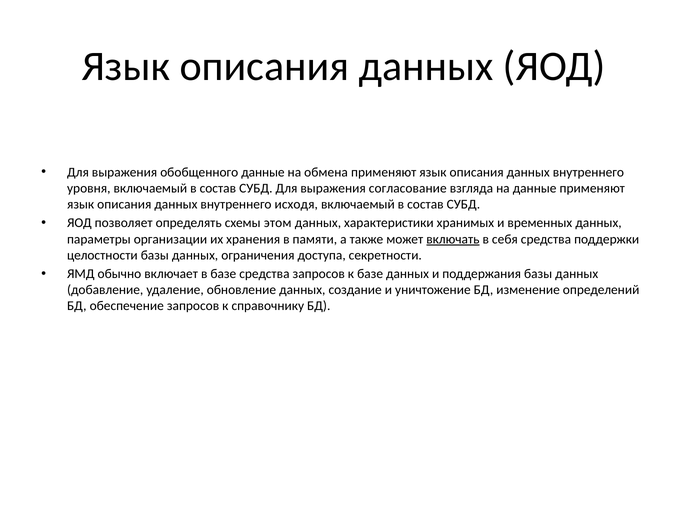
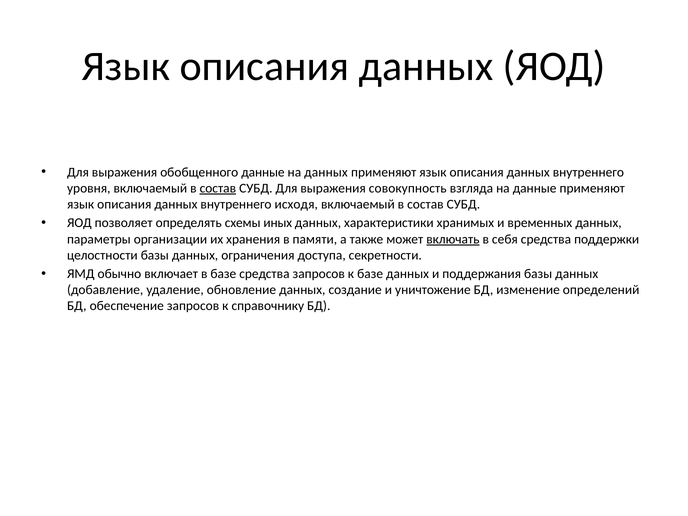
на обмена: обмена -> данных (326, 172)
состав underline: none -> present (218, 188)
согласование: согласование -> совокупность (408, 188)
этом: этом -> иных (278, 223)
